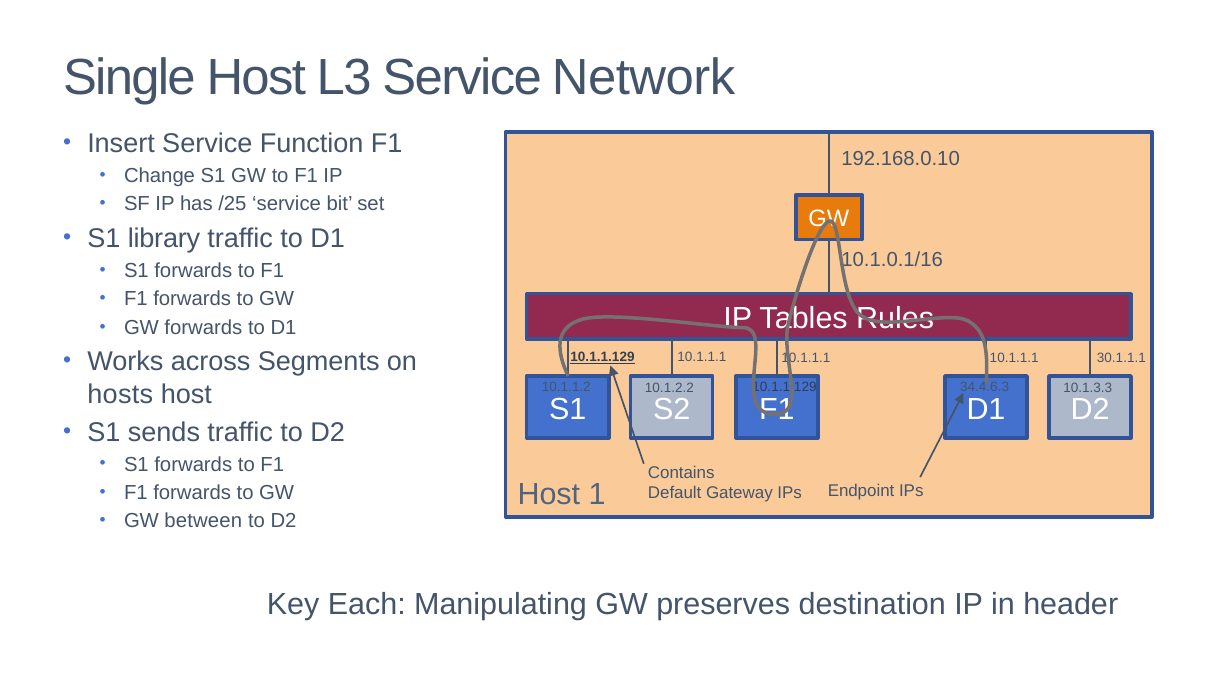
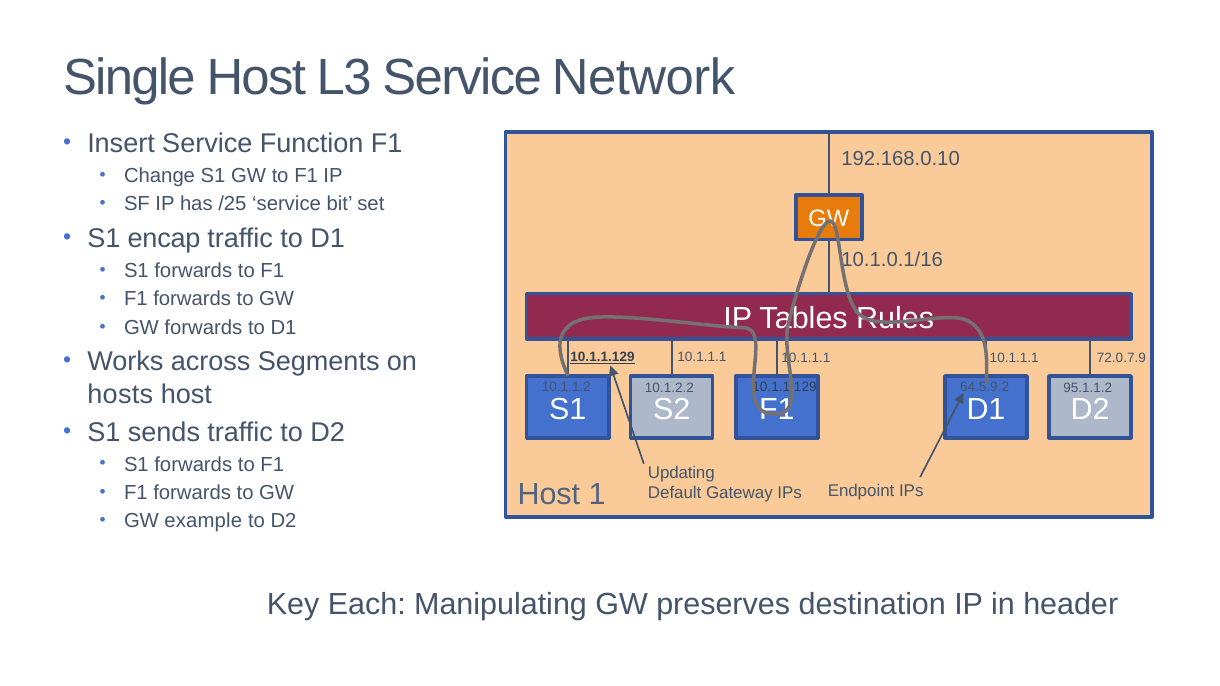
library: library -> encap (164, 239)
30.1.1.1: 30.1.1.1 -> 72.0.7.9 (1121, 358)
34.4.6.3: 34.4.6.3 -> 64.5.9.2 (985, 387)
10.1.3.3: 10.1.3.3 -> 95.1.1.2 (1088, 388)
Contains: Contains -> Updating (681, 473)
between: between -> example (203, 521)
